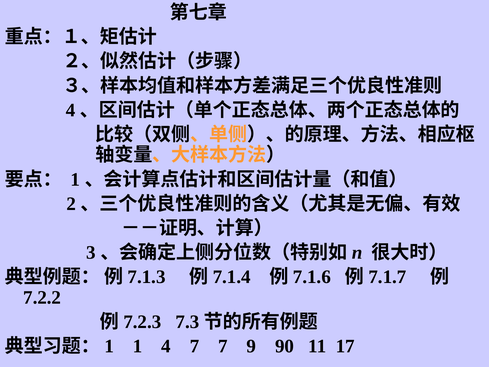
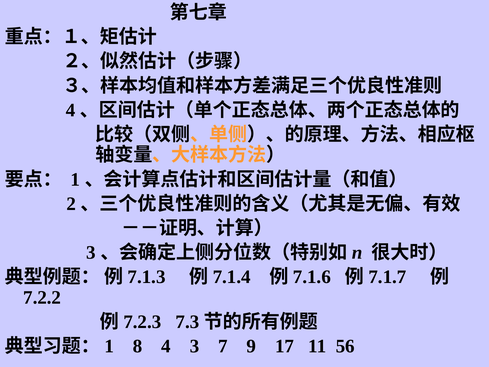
1: 1 -> 8 (138, 346)
4 7: 7 -> 3 (195, 346)
90: 90 -> 17 (285, 346)
17: 17 -> 56 (345, 346)
